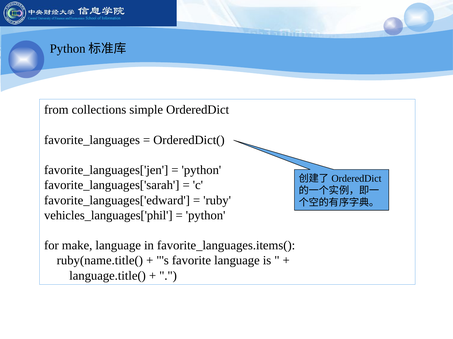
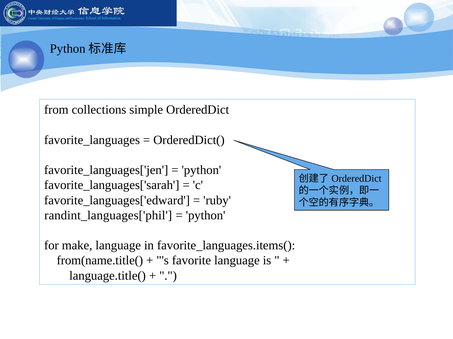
vehicles_languages['phil: vehicles_languages['phil -> randint_languages['phil (108, 216)
ruby(name.title(: ruby(name.title( -> from(name.title( (100, 261)
